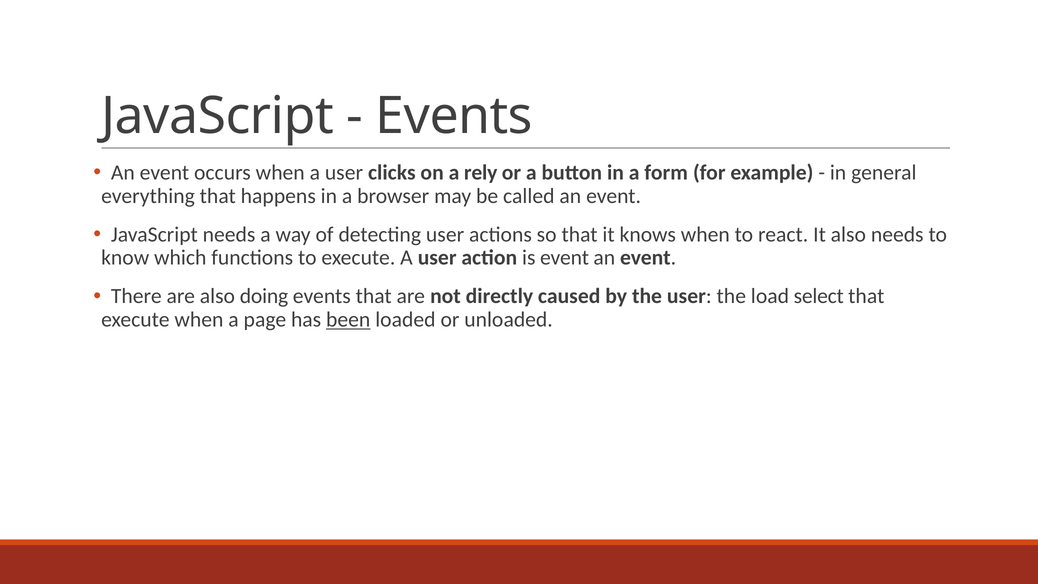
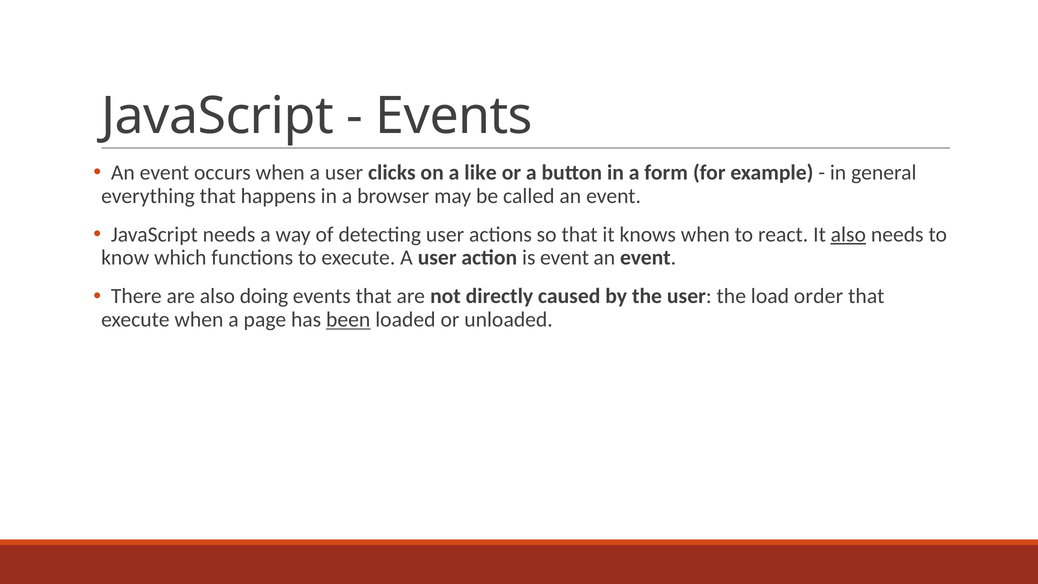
rely: rely -> like (480, 173)
also underline: none -> present (848, 234)
select: select -> order (819, 296)
